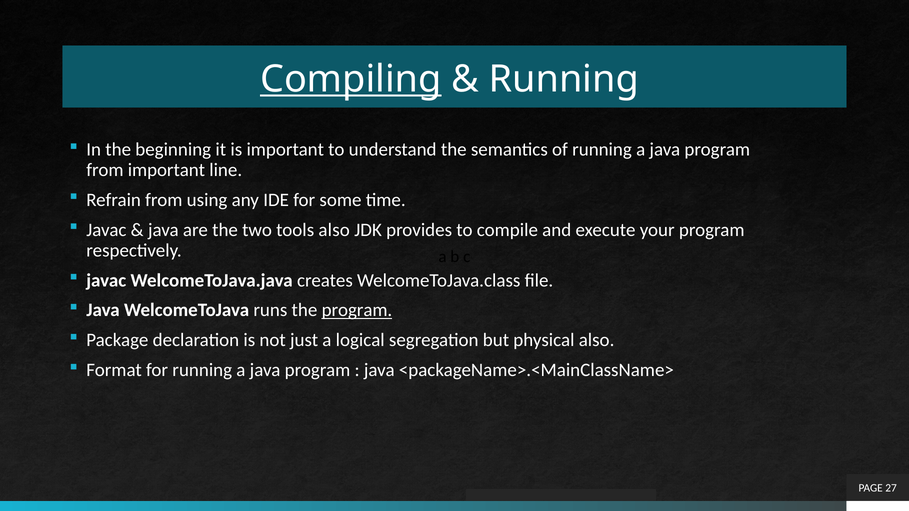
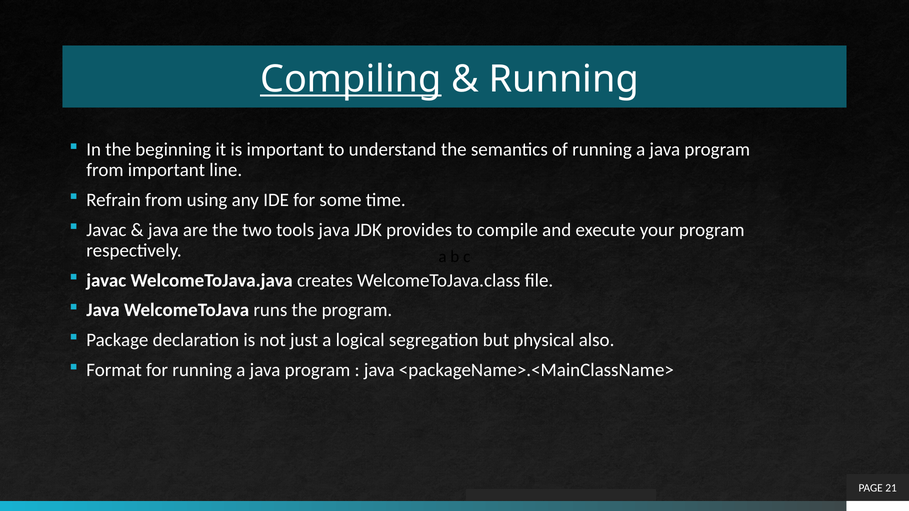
tools also: also -> java (334, 230)
program underline: present -> none (357, 310)
27: 27 -> 21 (891, 488)
